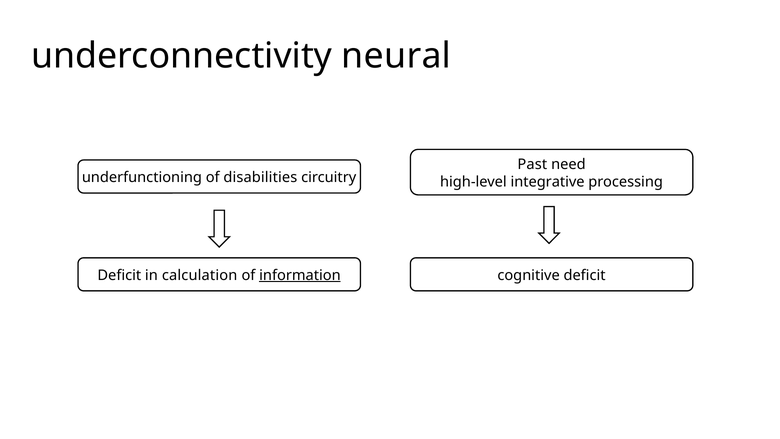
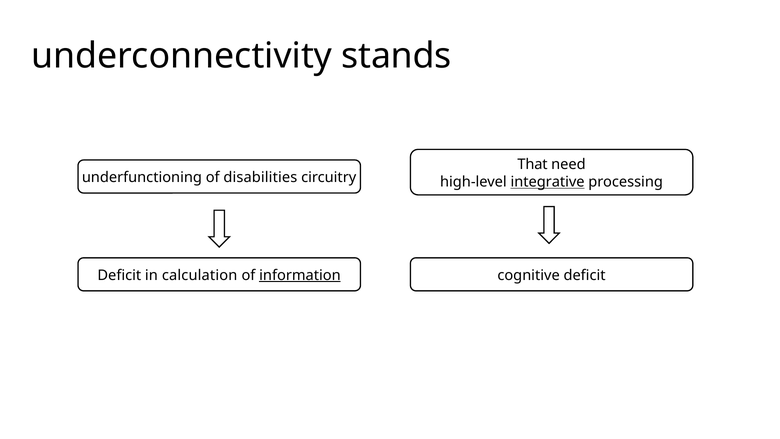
neural: neural -> stands (396, 56)
Past: Past -> That (533, 164)
integrative underline: none -> present (548, 182)
